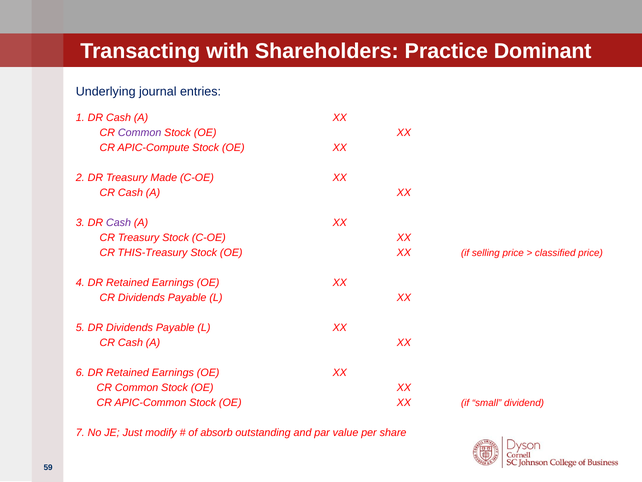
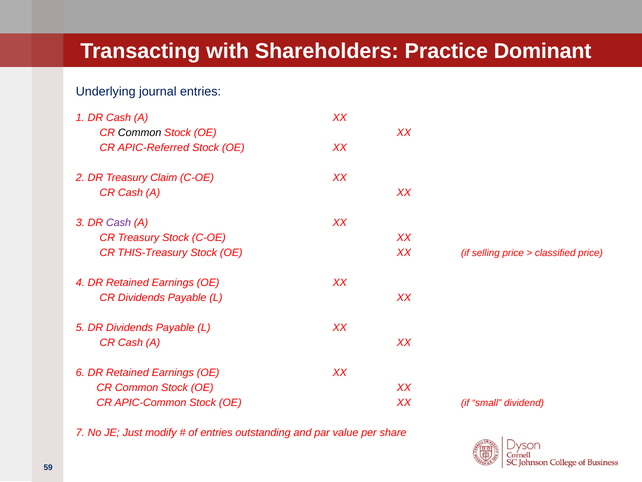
Common colour: purple -> black (140, 133)
APIC-Compute: APIC-Compute -> APIC-Referred (153, 148)
Made: Made -> Claim (164, 178)
of absorb: absorb -> entries (216, 432)
